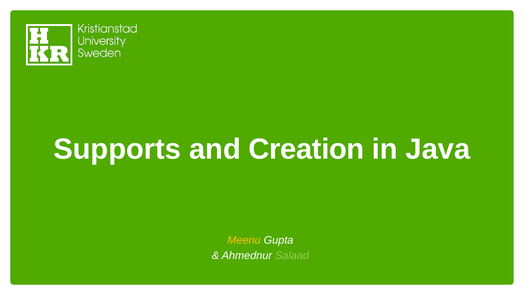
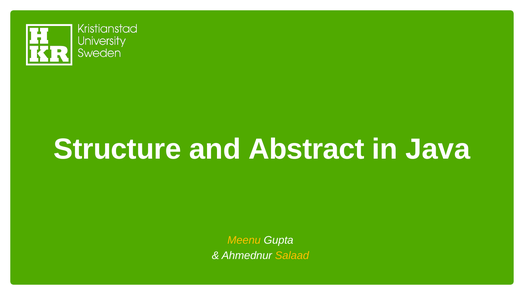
Supports: Supports -> Structure (117, 149)
Creation: Creation -> Abstract (306, 149)
Salaad colour: light green -> yellow (292, 255)
